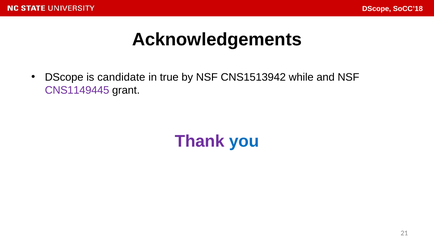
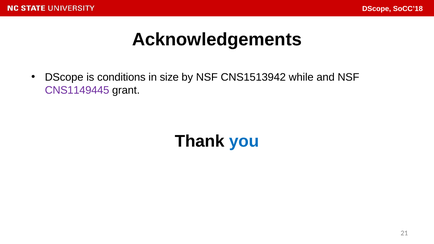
candidate: candidate -> conditions (121, 77)
true: true -> size (169, 77)
Thank colour: purple -> black (200, 141)
